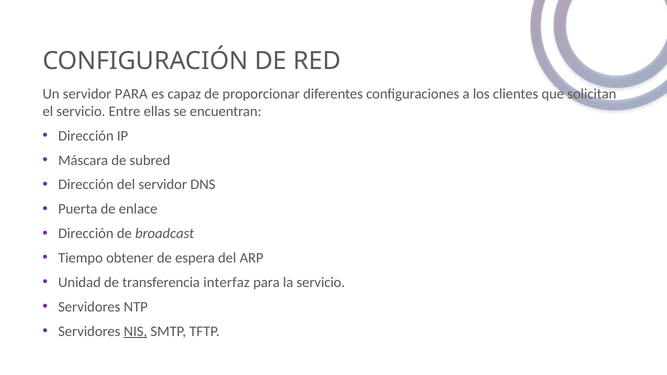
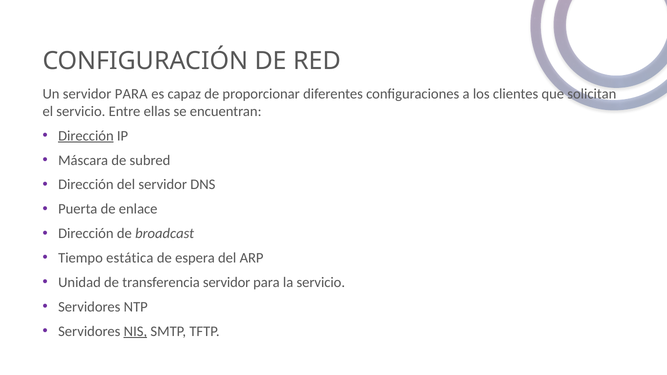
Dirección underline: none -> present (86, 136)
obtener: obtener -> estática (130, 258)
transferencia interfaz: interfaz -> servidor (227, 283)
